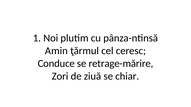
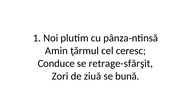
retrage-mărire: retrage-mărire -> retrage-sfârşit (121, 64)
chiar: chiar -> bună (127, 76)
